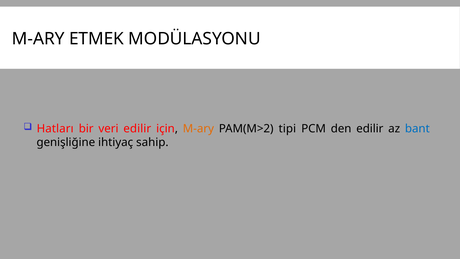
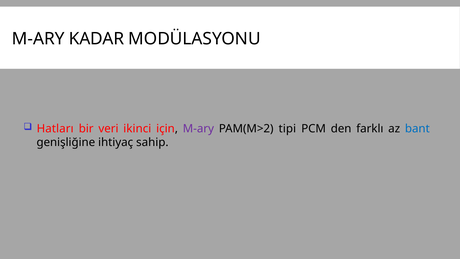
ETMEK: ETMEK -> KADAR (97, 39)
veri edilir: edilir -> ikinci (137, 128)
M-ary colour: orange -> purple (198, 128)
den edilir: edilir -> farklı (370, 128)
